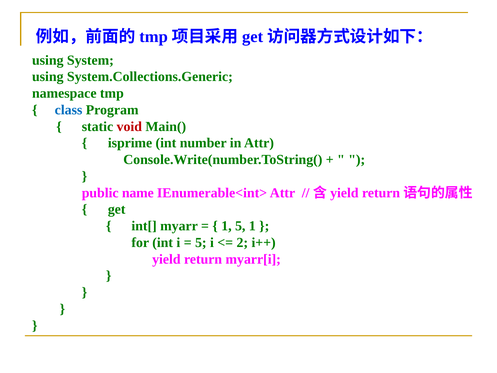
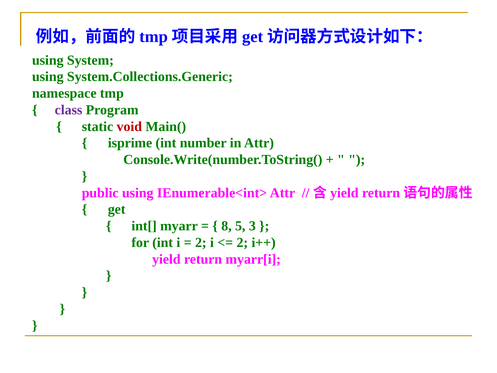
class colour: blue -> purple (69, 110)
public name: name -> using (138, 193)
1: 1 -> 8 (226, 226)
5 1: 1 -> 3 (252, 226)
5: 5 -> 2 (201, 242)
